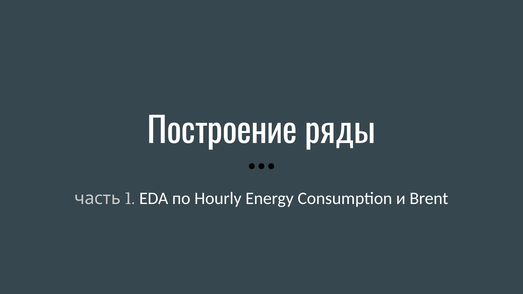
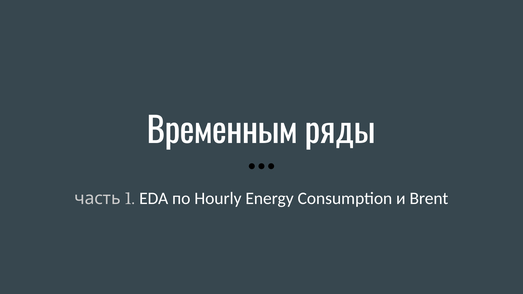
Построение: Построение -> Временным (222, 132)
